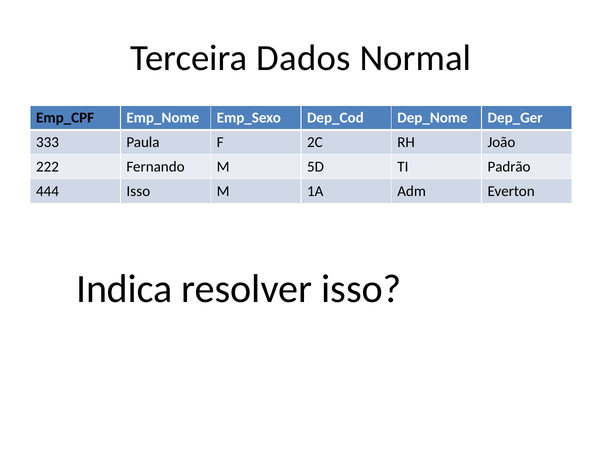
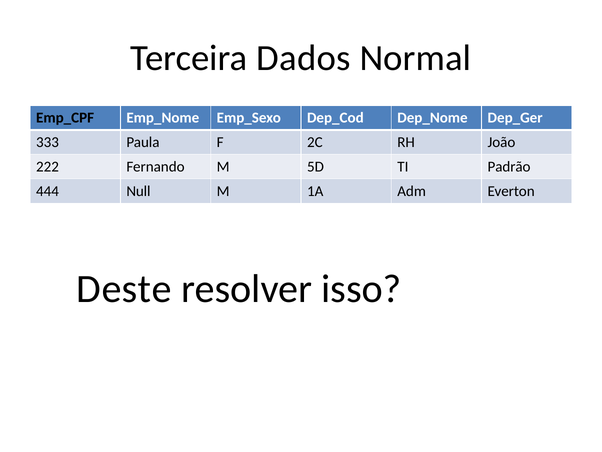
444 Isso: Isso -> Null (138, 191)
Indica: Indica -> Deste (124, 288)
